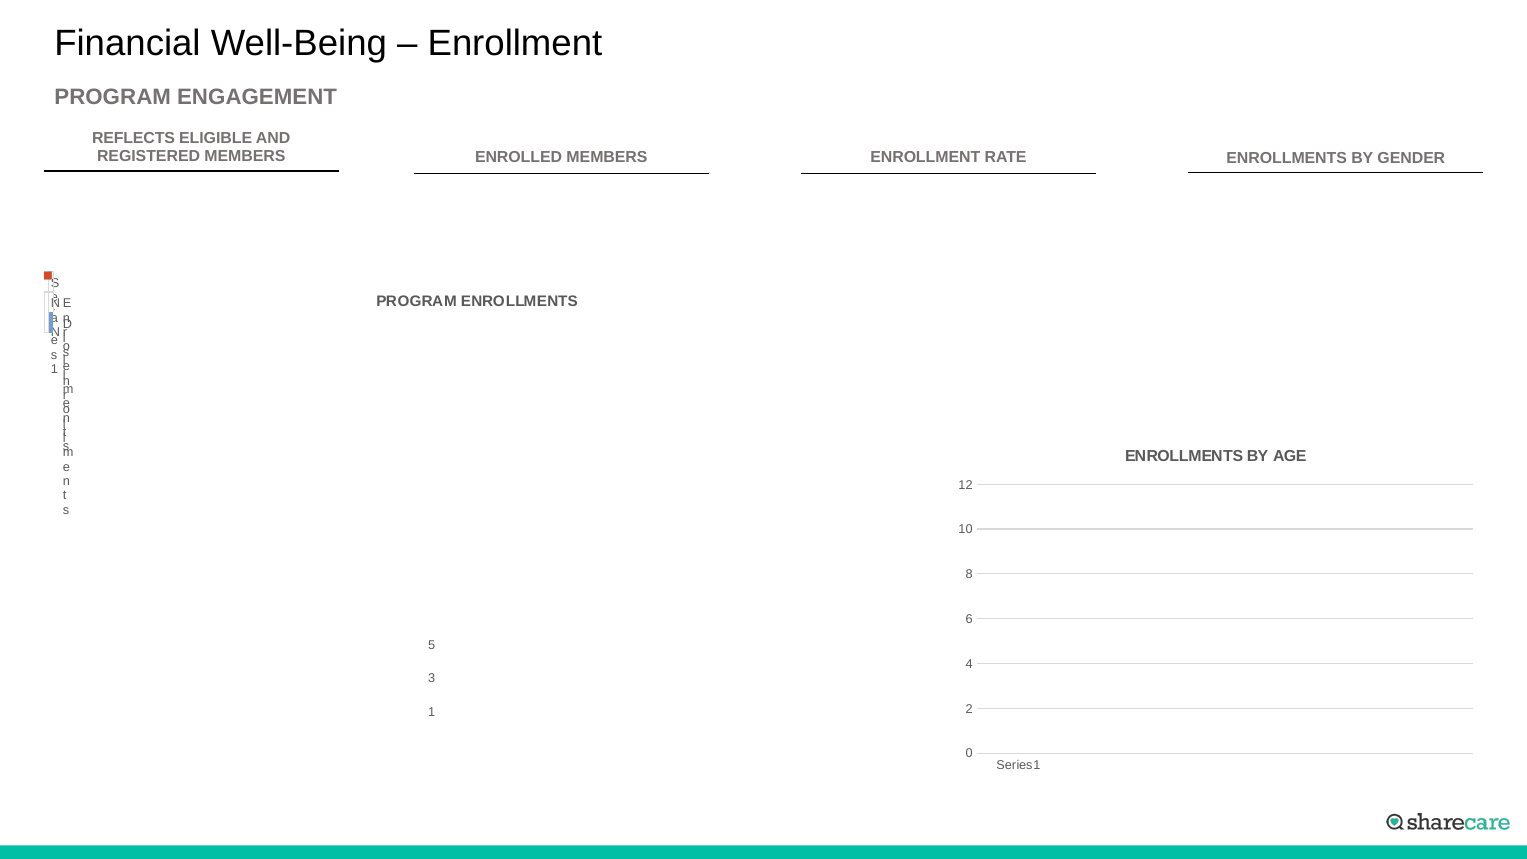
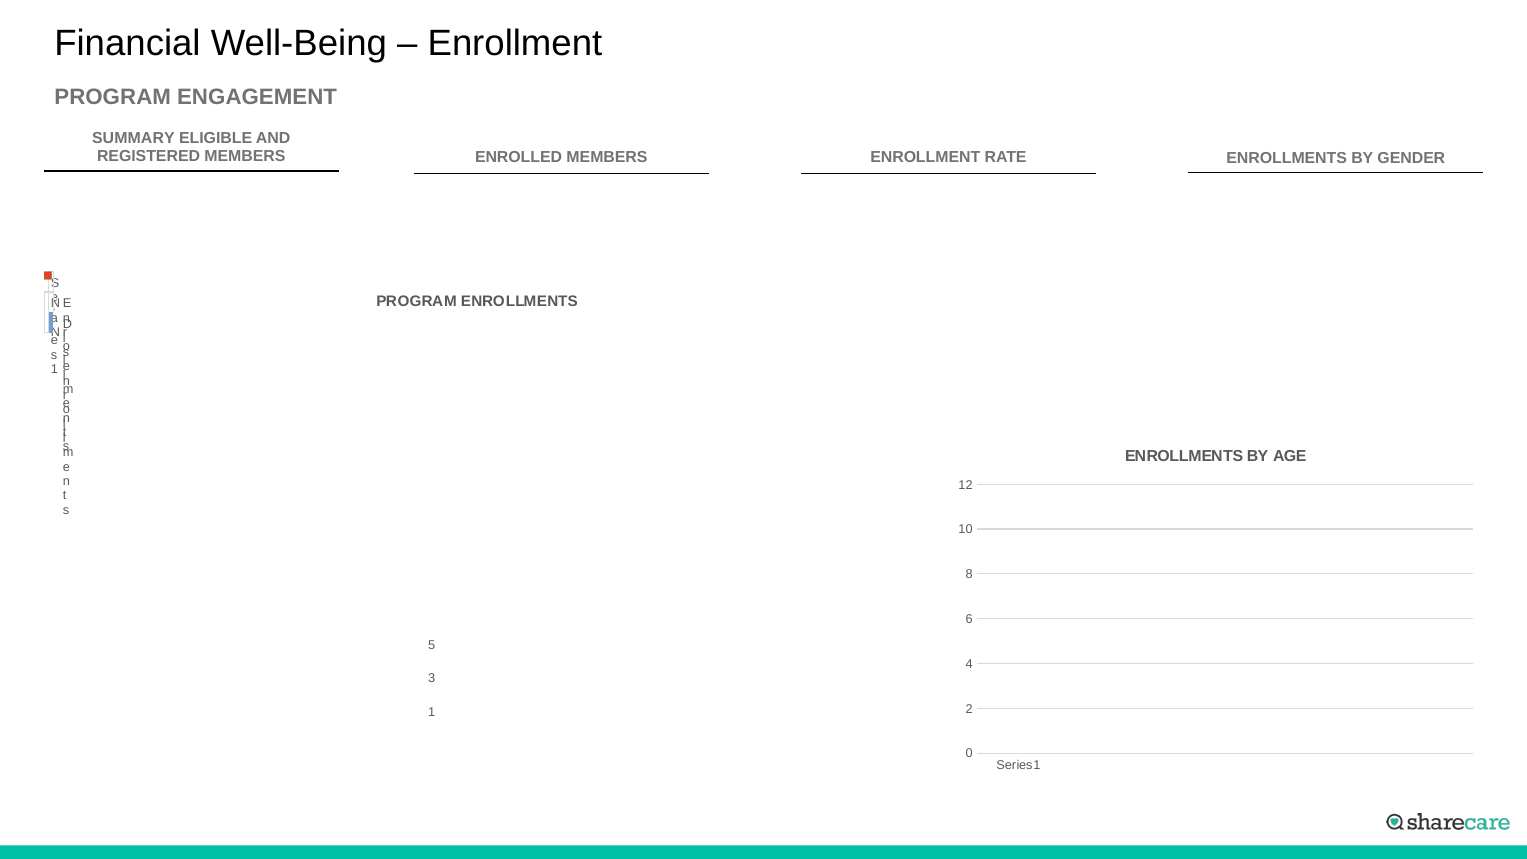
REFLECTS: REFLECTS -> SUMMARY (133, 139)
